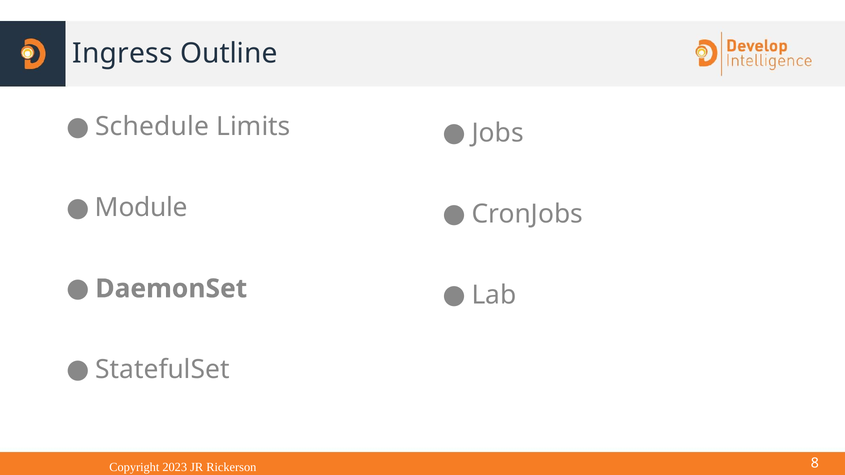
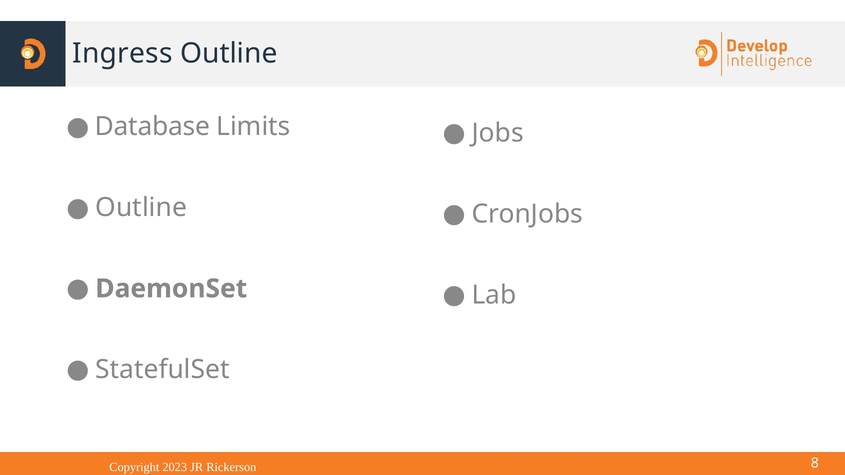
Schedule: Schedule -> Database (152, 127)
Module: Module -> Outline (141, 208)
